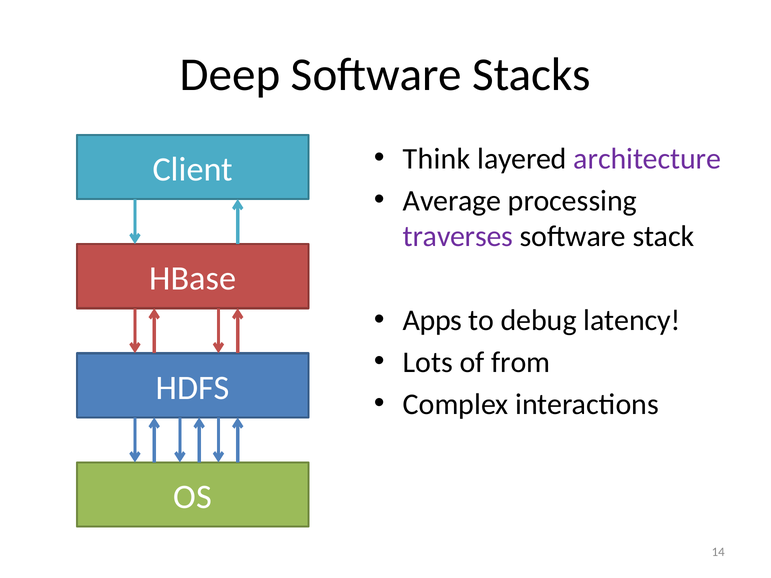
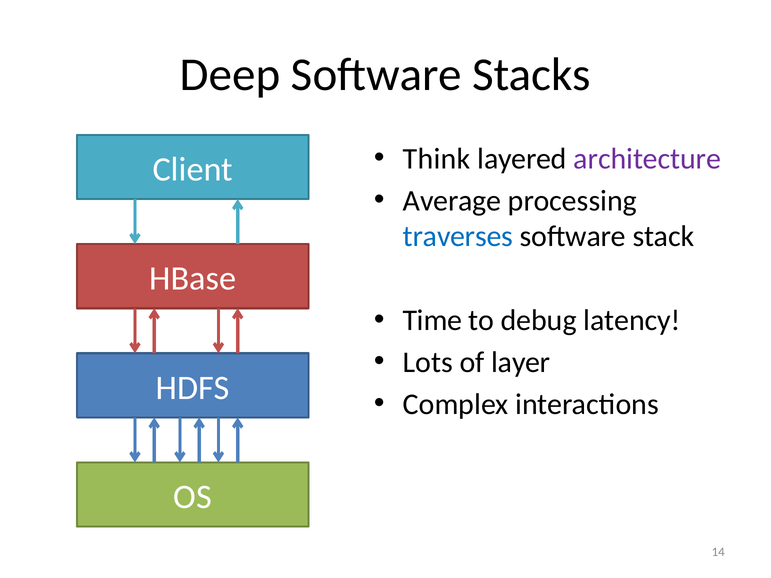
traverses colour: purple -> blue (458, 237)
Apps: Apps -> Time (432, 320)
from: from -> layer (521, 362)
